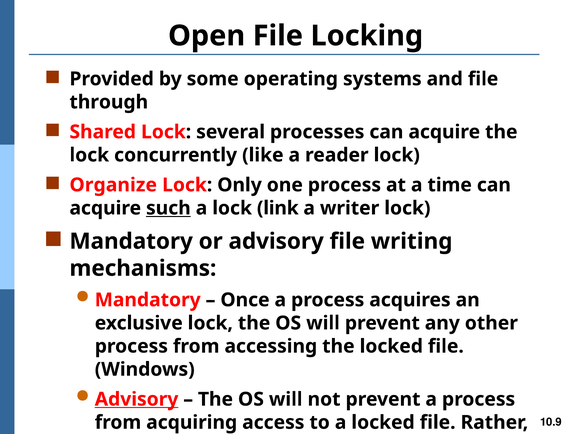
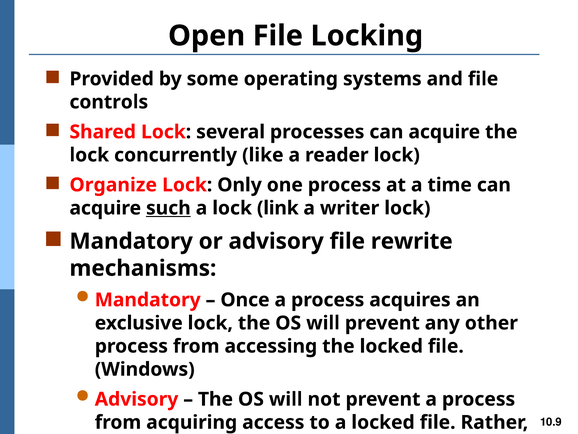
through: through -> controls (109, 102)
writing: writing -> rewrite (412, 241)
Advisory underline: present -> none (137, 399)
